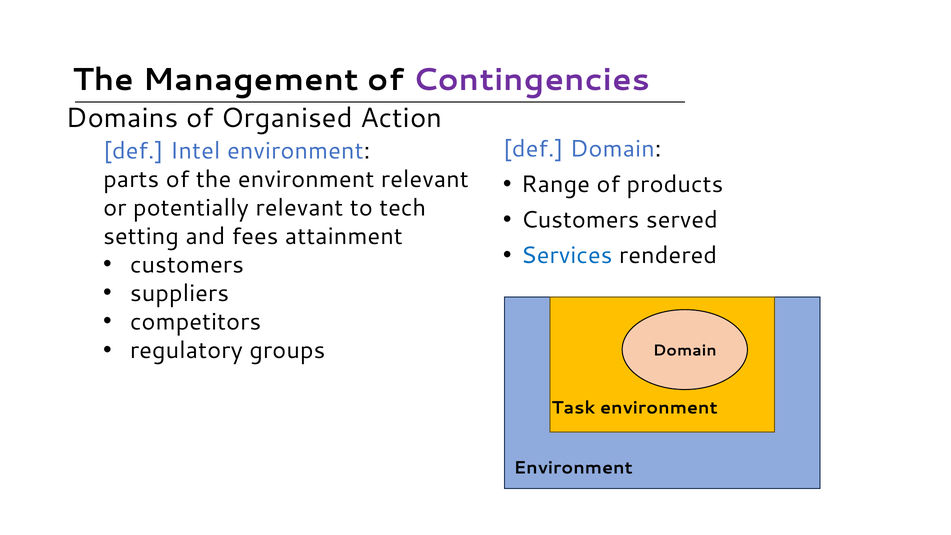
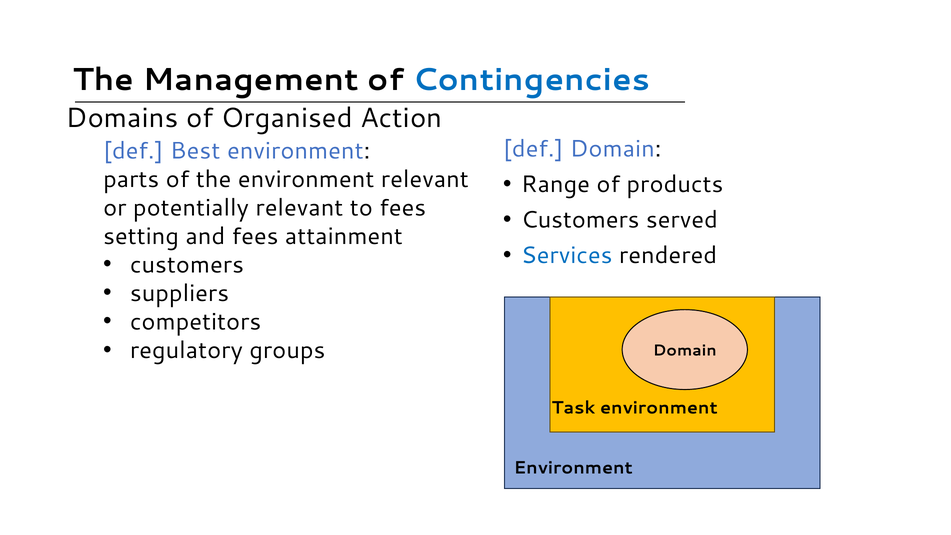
Contingencies colour: purple -> blue (531, 80)
Intel: Intel -> Best (195, 151)
to tech: tech -> fees (403, 208)
